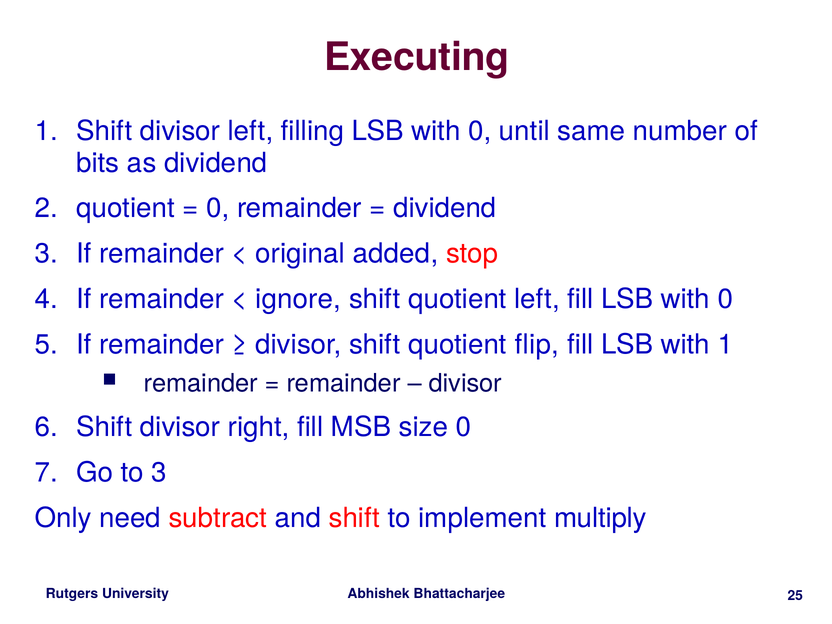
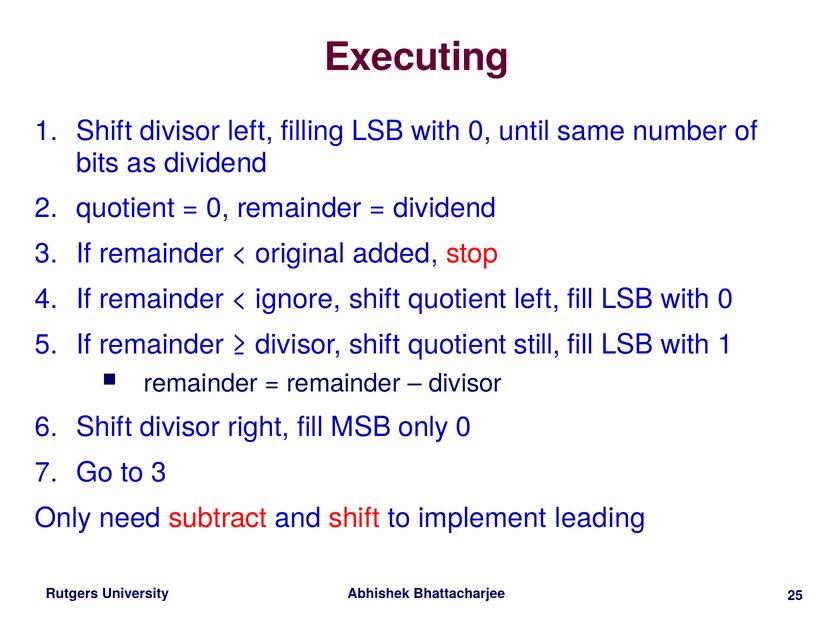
flip: flip -> still (537, 345)
MSB size: size -> only (423, 427)
multiply: multiply -> leading (600, 518)
